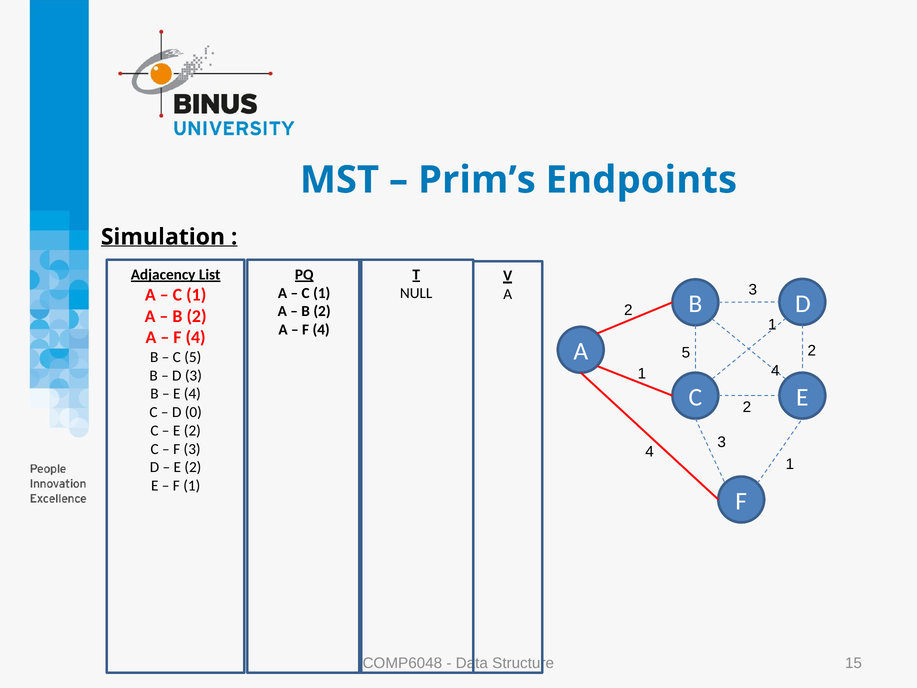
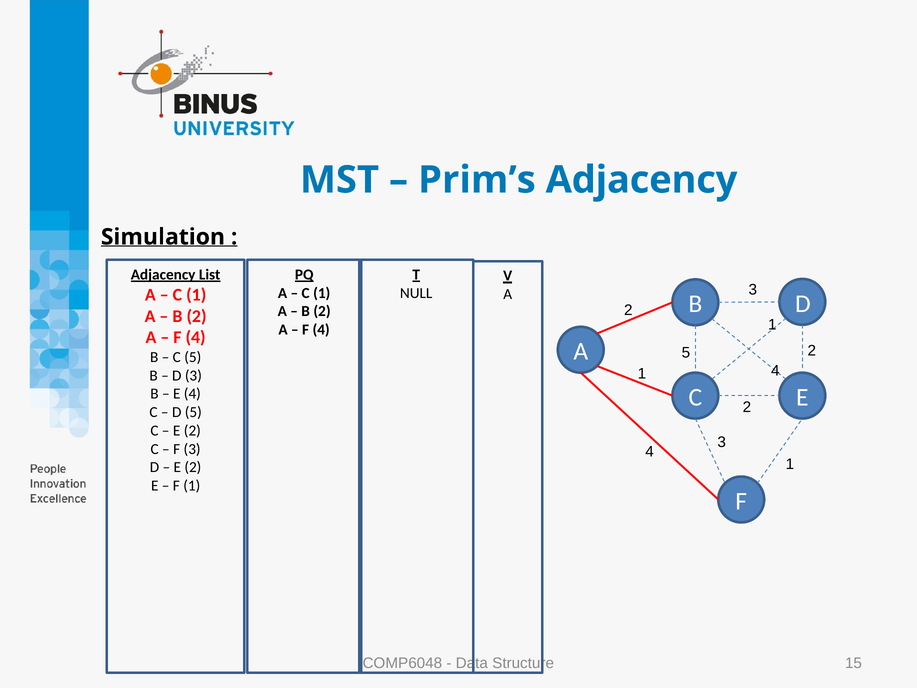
Prim’s Endpoints: Endpoints -> Adjacency (641, 180)
D 0: 0 -> 5 (193, 412)
